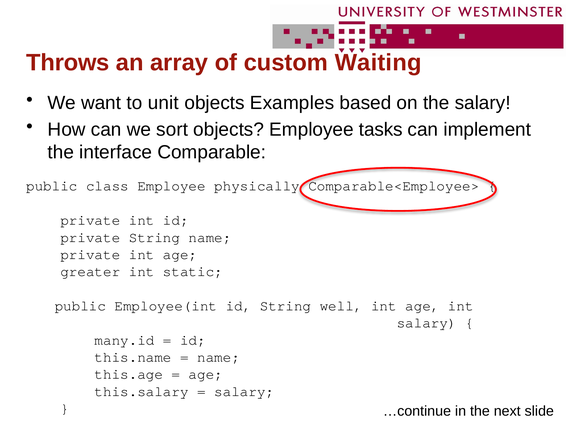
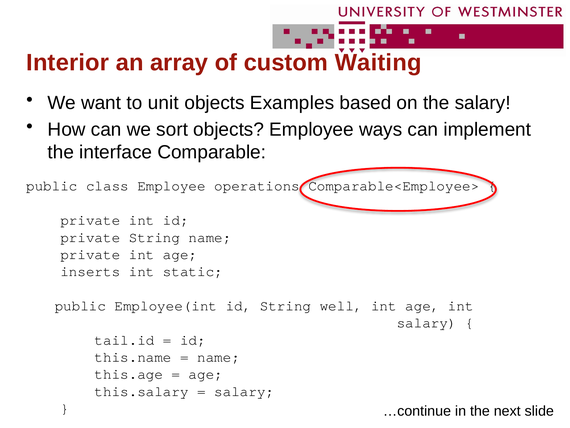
Throws: Throws -> Interior (68, 63)
tasks: tasks -> ways (381, 129)
physically: physically -> operations (257, 186)
greater: greater -> inserts (90, 271)
many.id: many.id -> tail.id (125, 340)
